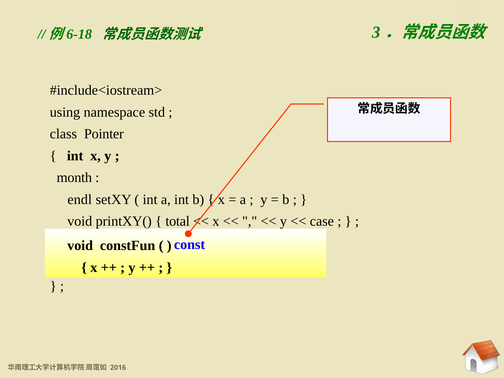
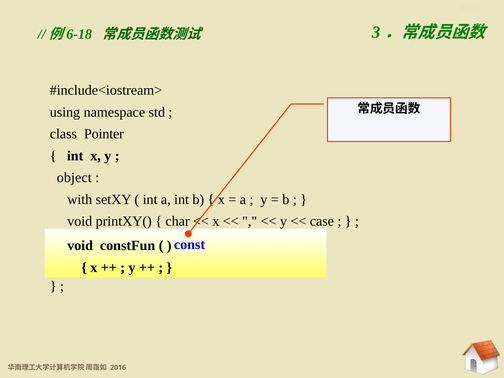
month: month -> object (74, 178)
endl: endl -> with (80, 199)
total: total -> char (178, 221)
